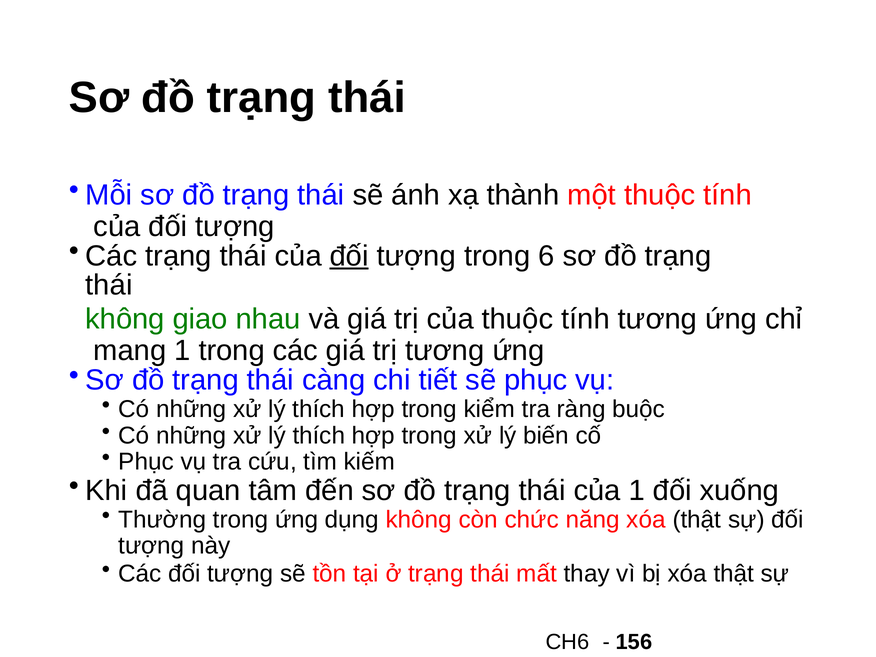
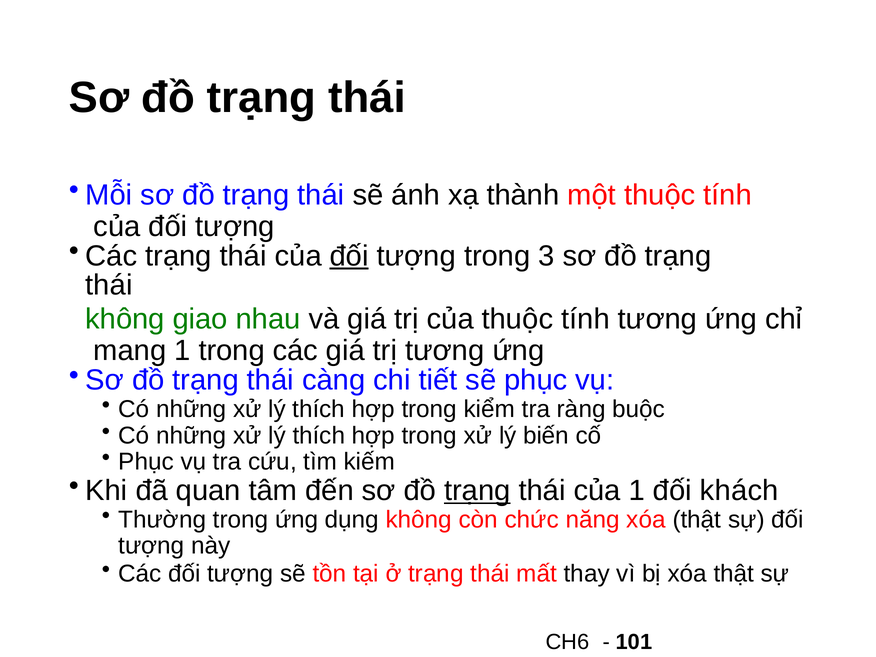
6: 6 -> 3 (547, 256)
trạng underline: none -> present (477, 491)
xuống: xuống -> khách (739, 491)
156: 156 -> 101 (634, 642)
